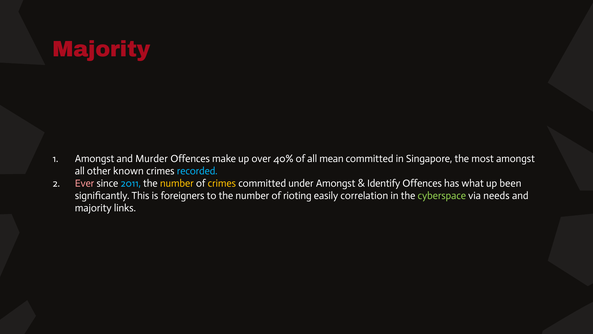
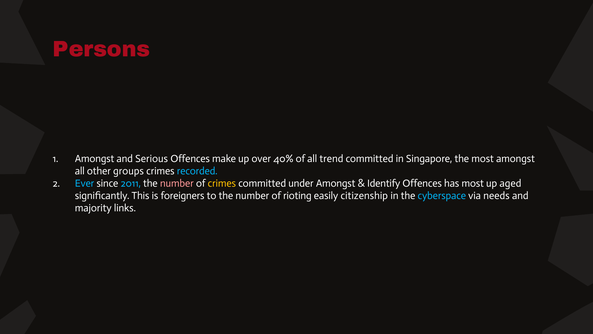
Majority: Majority -> Persons (101, 49)
Murder: Murder -> Serious (152, 159)
mean: mean -> trend (331, 159)
known: known -> groups (128, 171)
Ever colour: pink -> light blue (85, 183)
number colour: yellow -> pink (177, 183)
has what: what -> most (473, 183)
been: been -> aged (510, 183)
correlation: correlation -> citizenship (364, 196)
cyberspace colour: light green -> light blue (442, 196)
